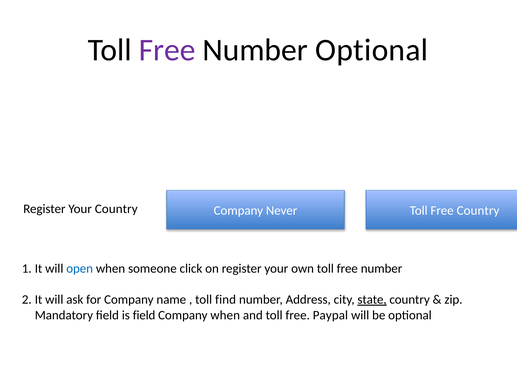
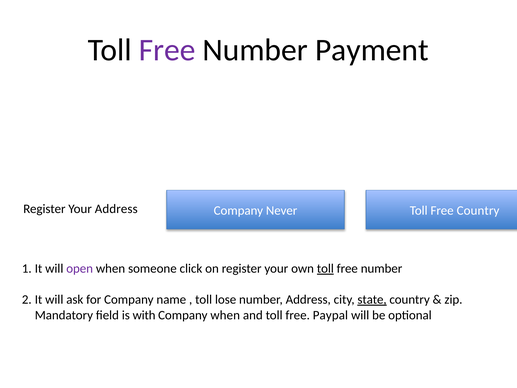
Number Optional: Optional -> Payment (372, 50)
Your Country: Country -> Address (116, 209)
open colour: blue -> purple (80, 268)
toll underline: none -> present (325, 268)
find: find -> lose (226, 299)
is field: field -> with (144, 315)
